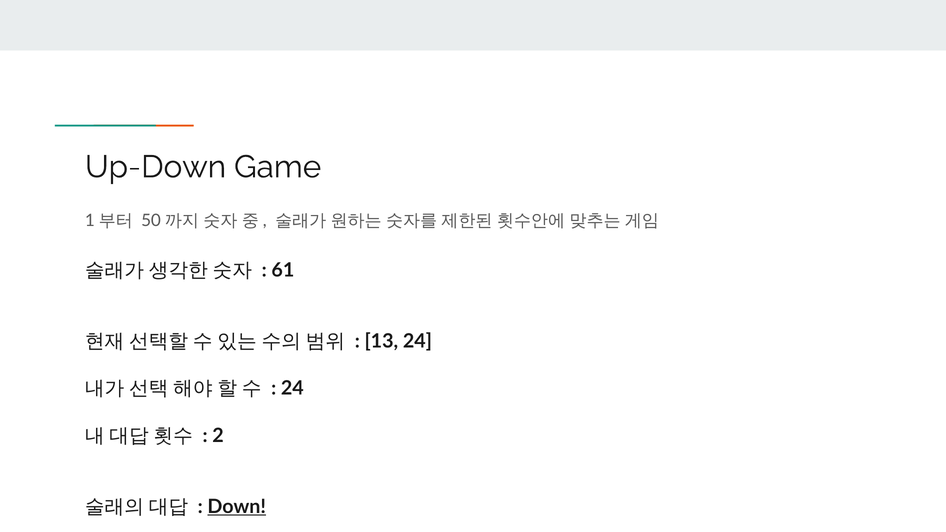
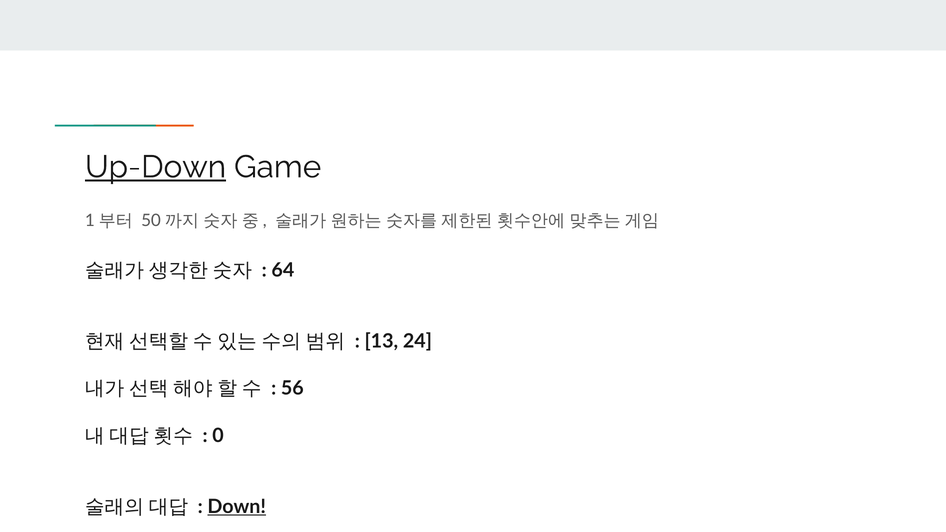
Up-Down underline: none -> present (156, 167)
61: 61 -> 64 (283, 270)
24: 24 -> 56 (292, 388)
2: 2 -> 0 (218, 436)
